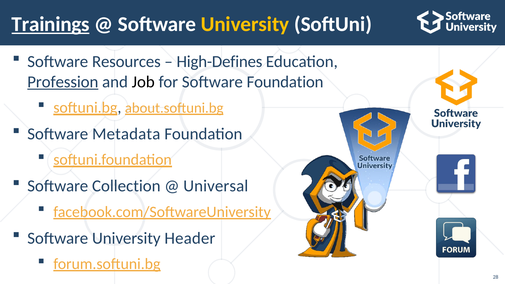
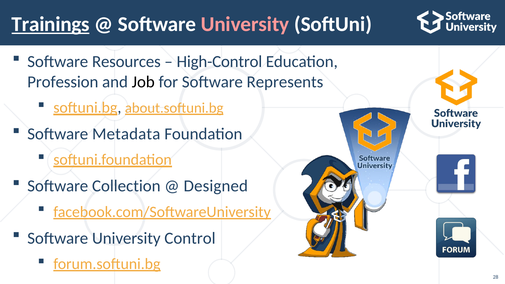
University colour: yellow -> pink (245, 24)
High-Defines: High-Defines -> High-Control (219, 62)
Profession underline: present -> none (63, 82)
Software Foundation: Foundation -> Represents (285, 82)
Universal: Universal -> Designed (216, 186)
Header: Header -> Control (190, 238)
